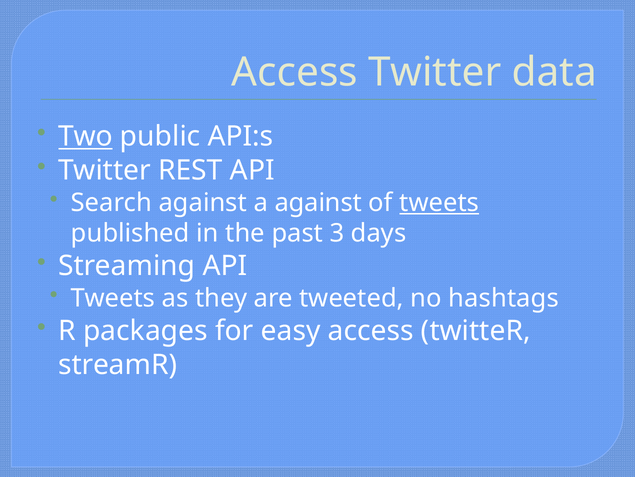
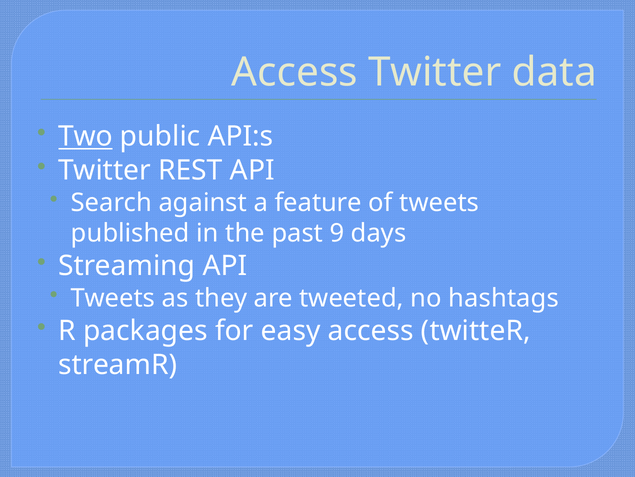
a against: against -> feature (318, 202)
tweets underline: present -> none (439, 202)
3: 3 -> 9 (337, 233)
